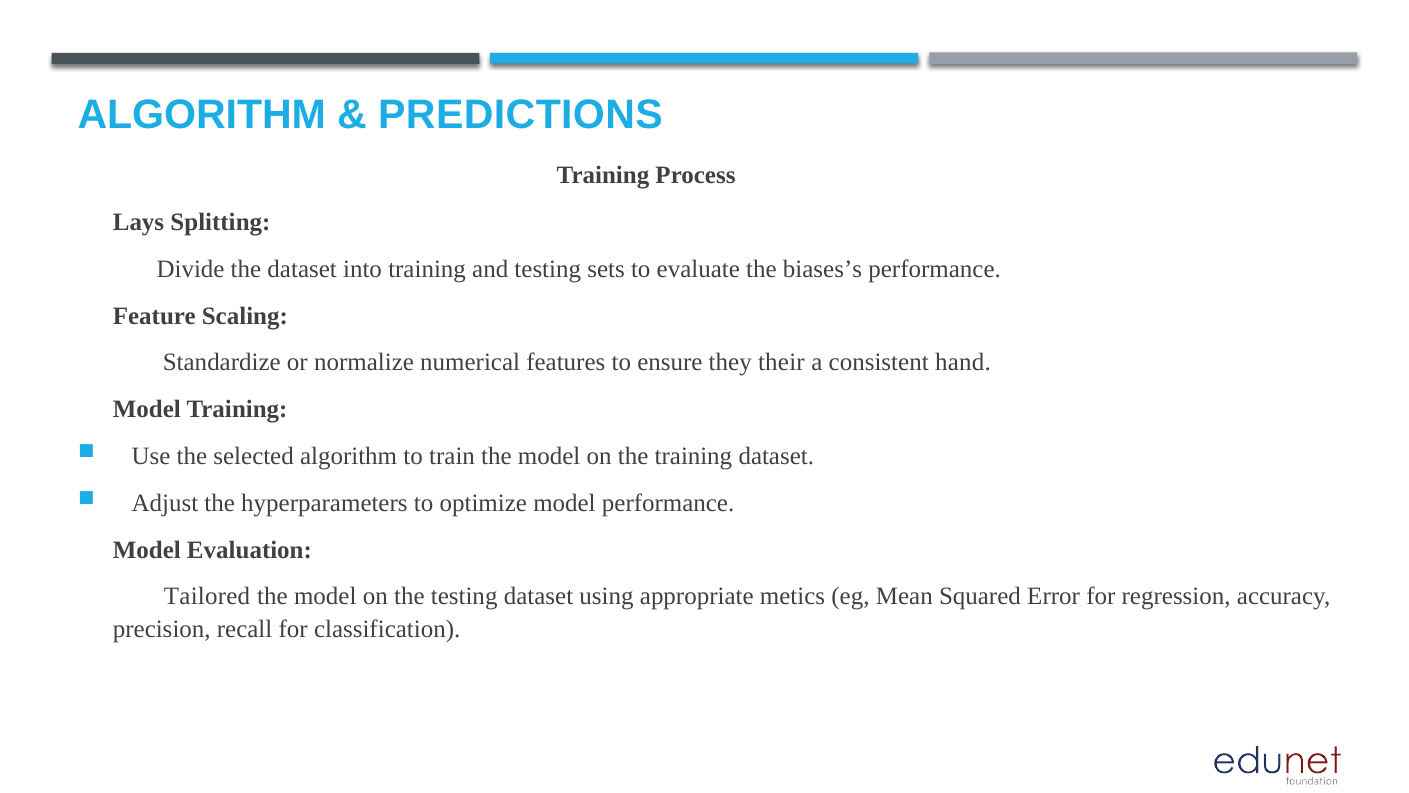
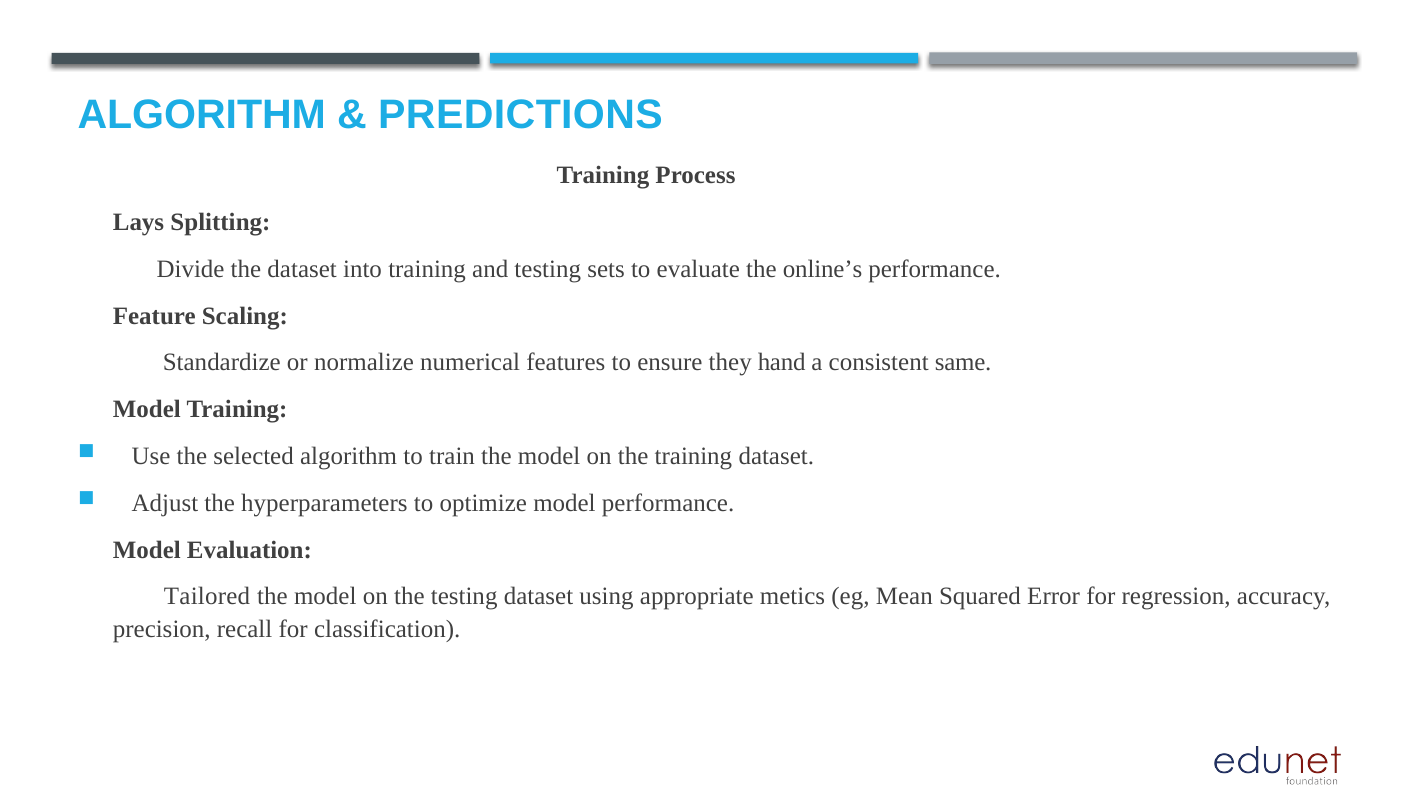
biases’s: biases’s -> online’s (823, 269)
their: their -> hand (782, 362)
hand: hand -> same (963, 362)
